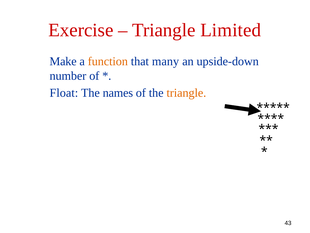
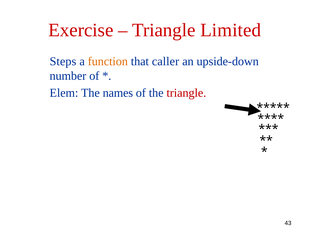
Make: Make -> Steps (63, 61)
many: many -> caller (166, 61)
Float: Float -> Elem (64, 93)
triangle colour: orange -> red (186, 93)
